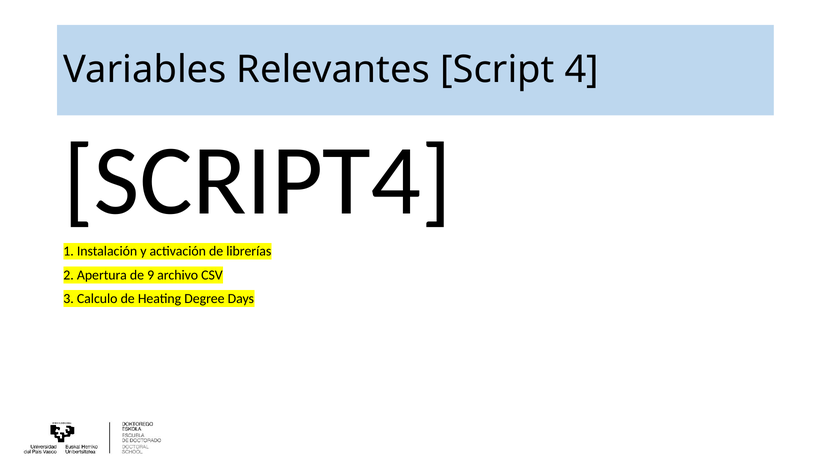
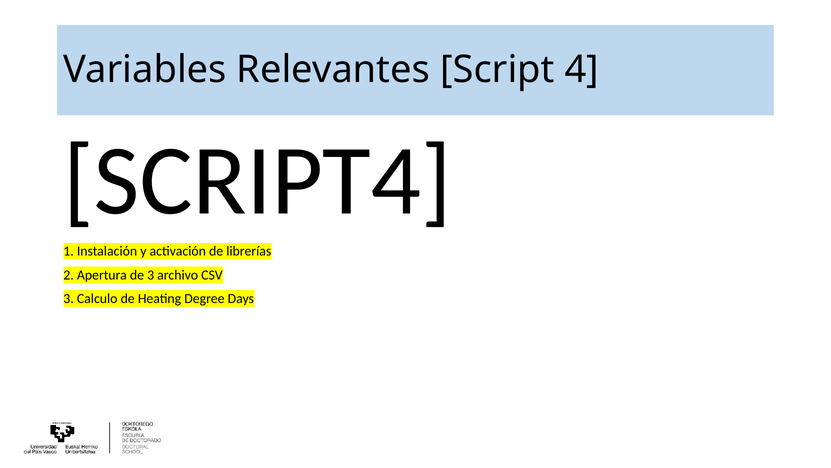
de 9: 9 -> 3 (151, 275)
